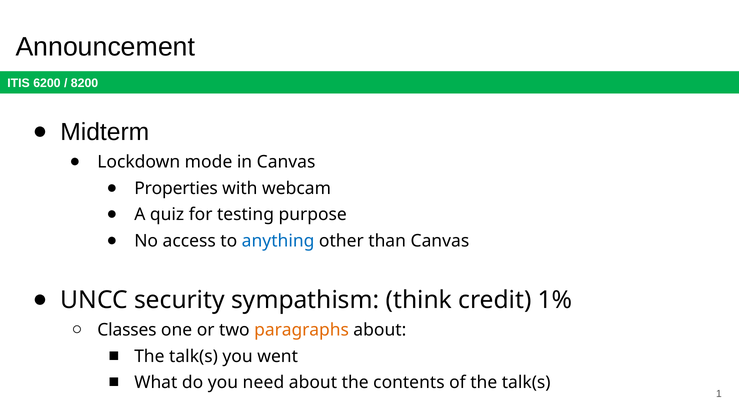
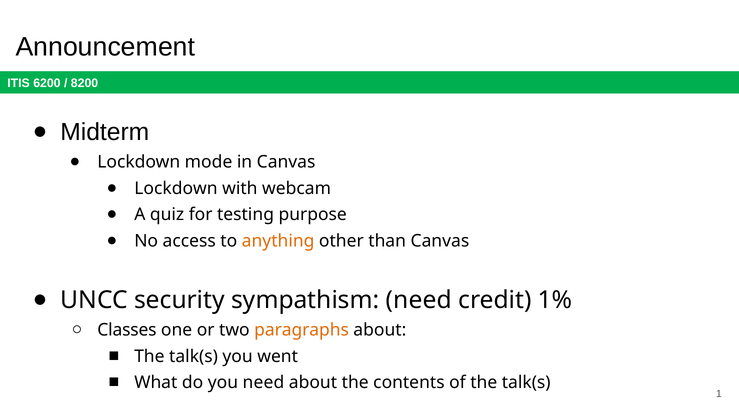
Properties: Properties -> Lockdown (176, 188)
anything colour: blue -> orange (278, 241)
sympathism think: think -> need (419, 300)
